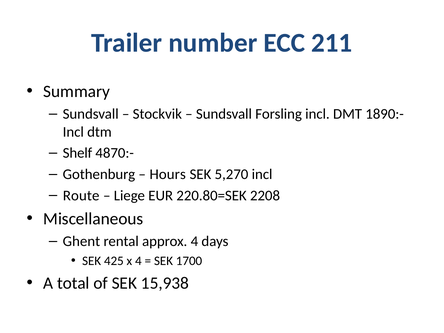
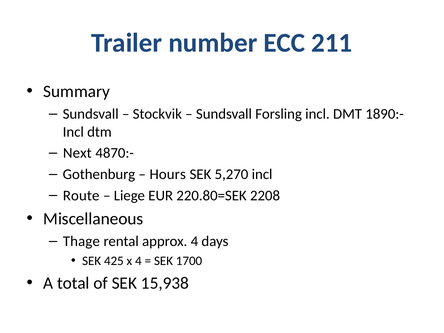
Shelf: Shelf -> Next (77, 153)
Ghent: Ghent -> Thage (81, 241)
